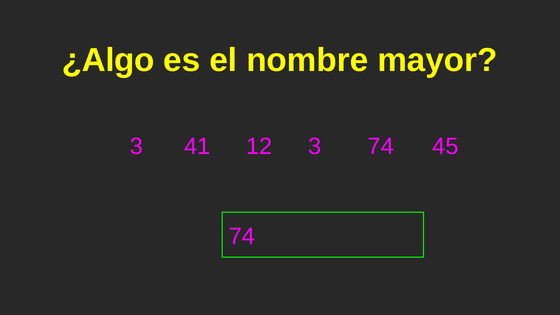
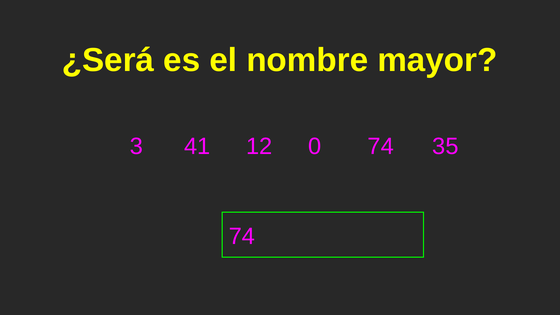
¿Algo: ¿Algo -> ¿Será (108, 60)
12 3: 3 -> 0 (315, 146)
45: 45 -> 35 (445, 146)
